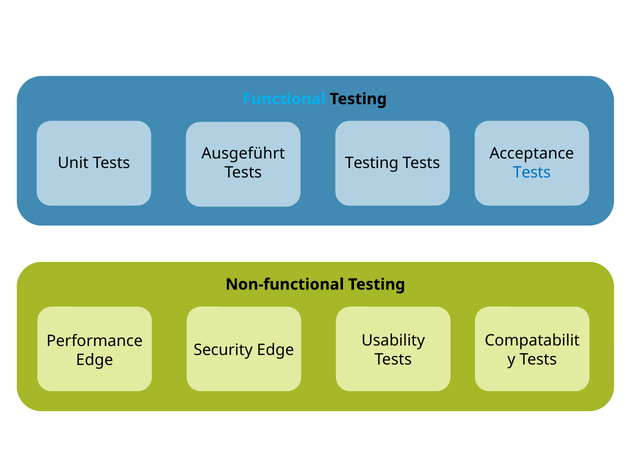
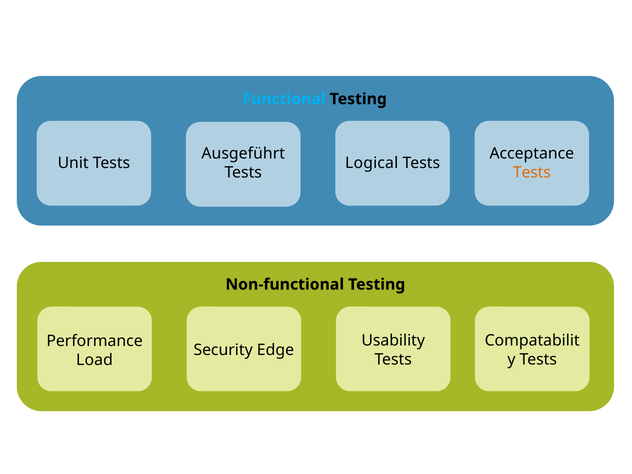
Testing: Testing -> Logical (372, 163)
Tests colour: blue -> orange (532, 172)
Edge: Edge -> Load (95, 360)
